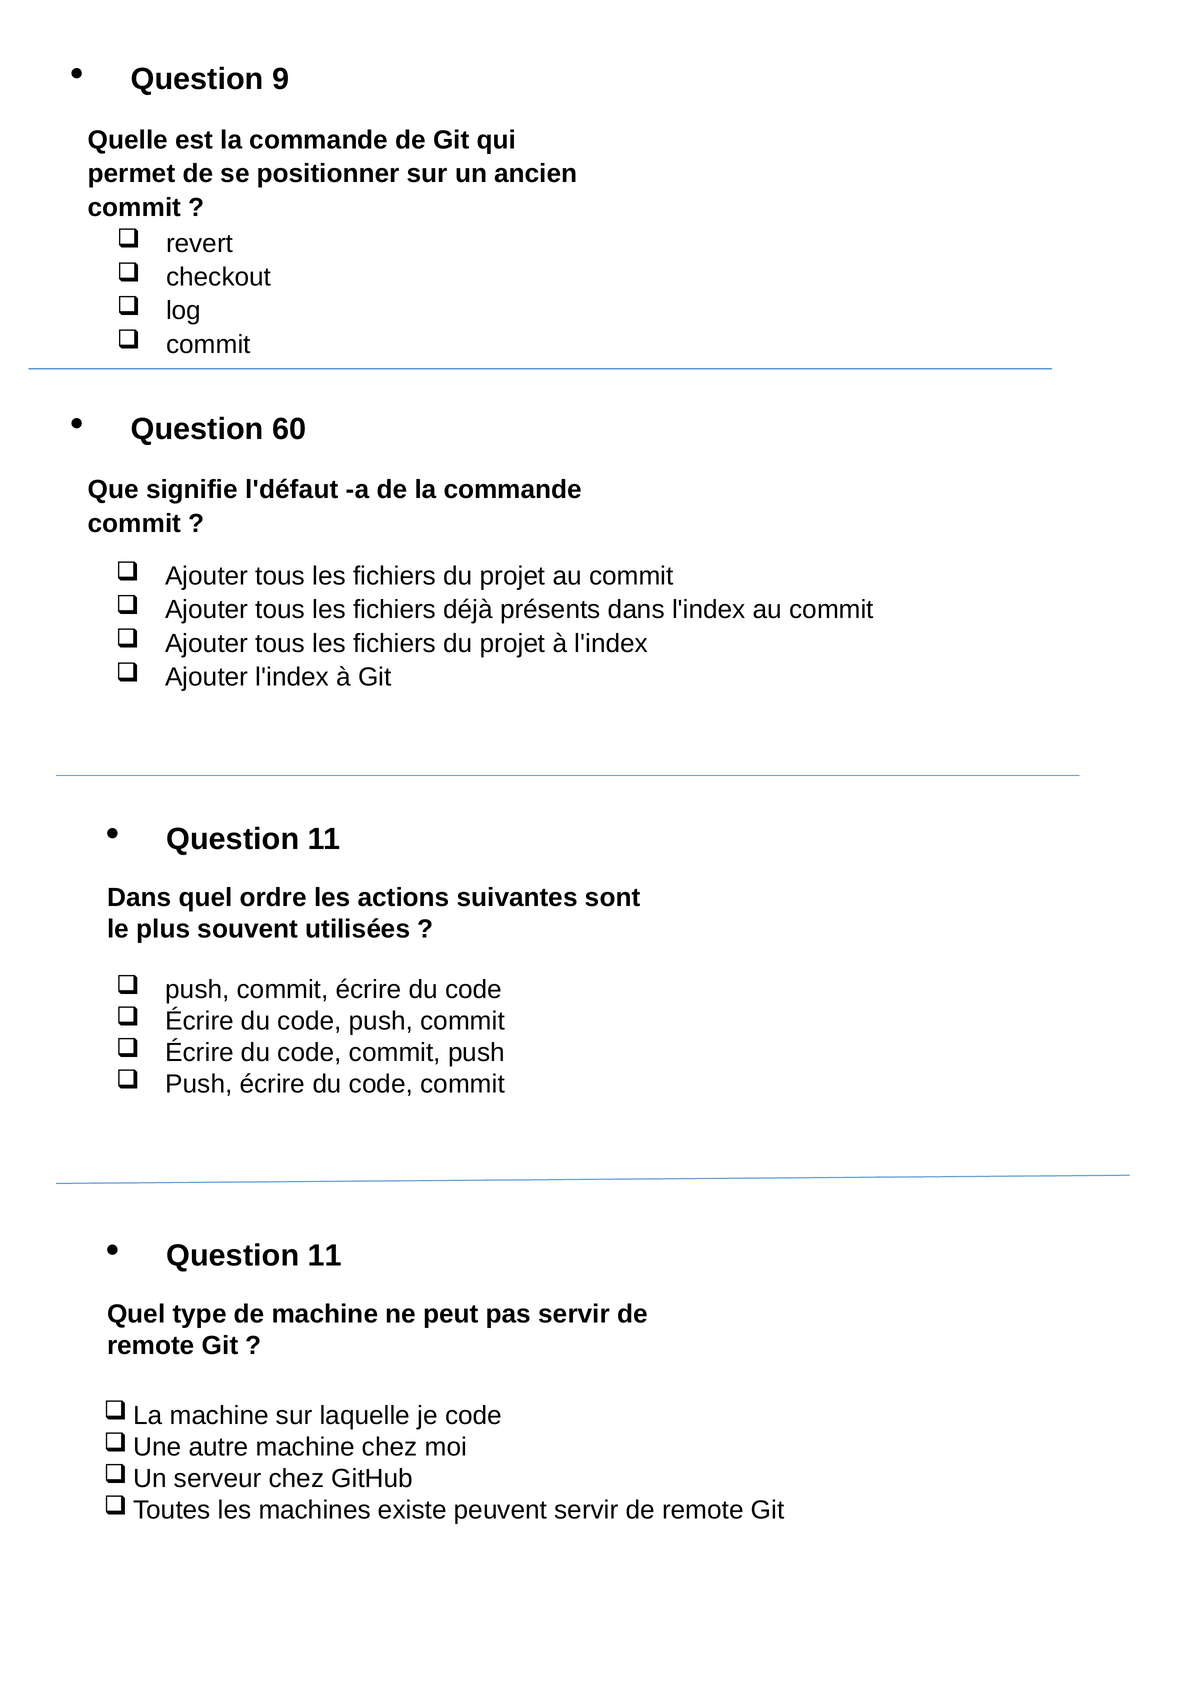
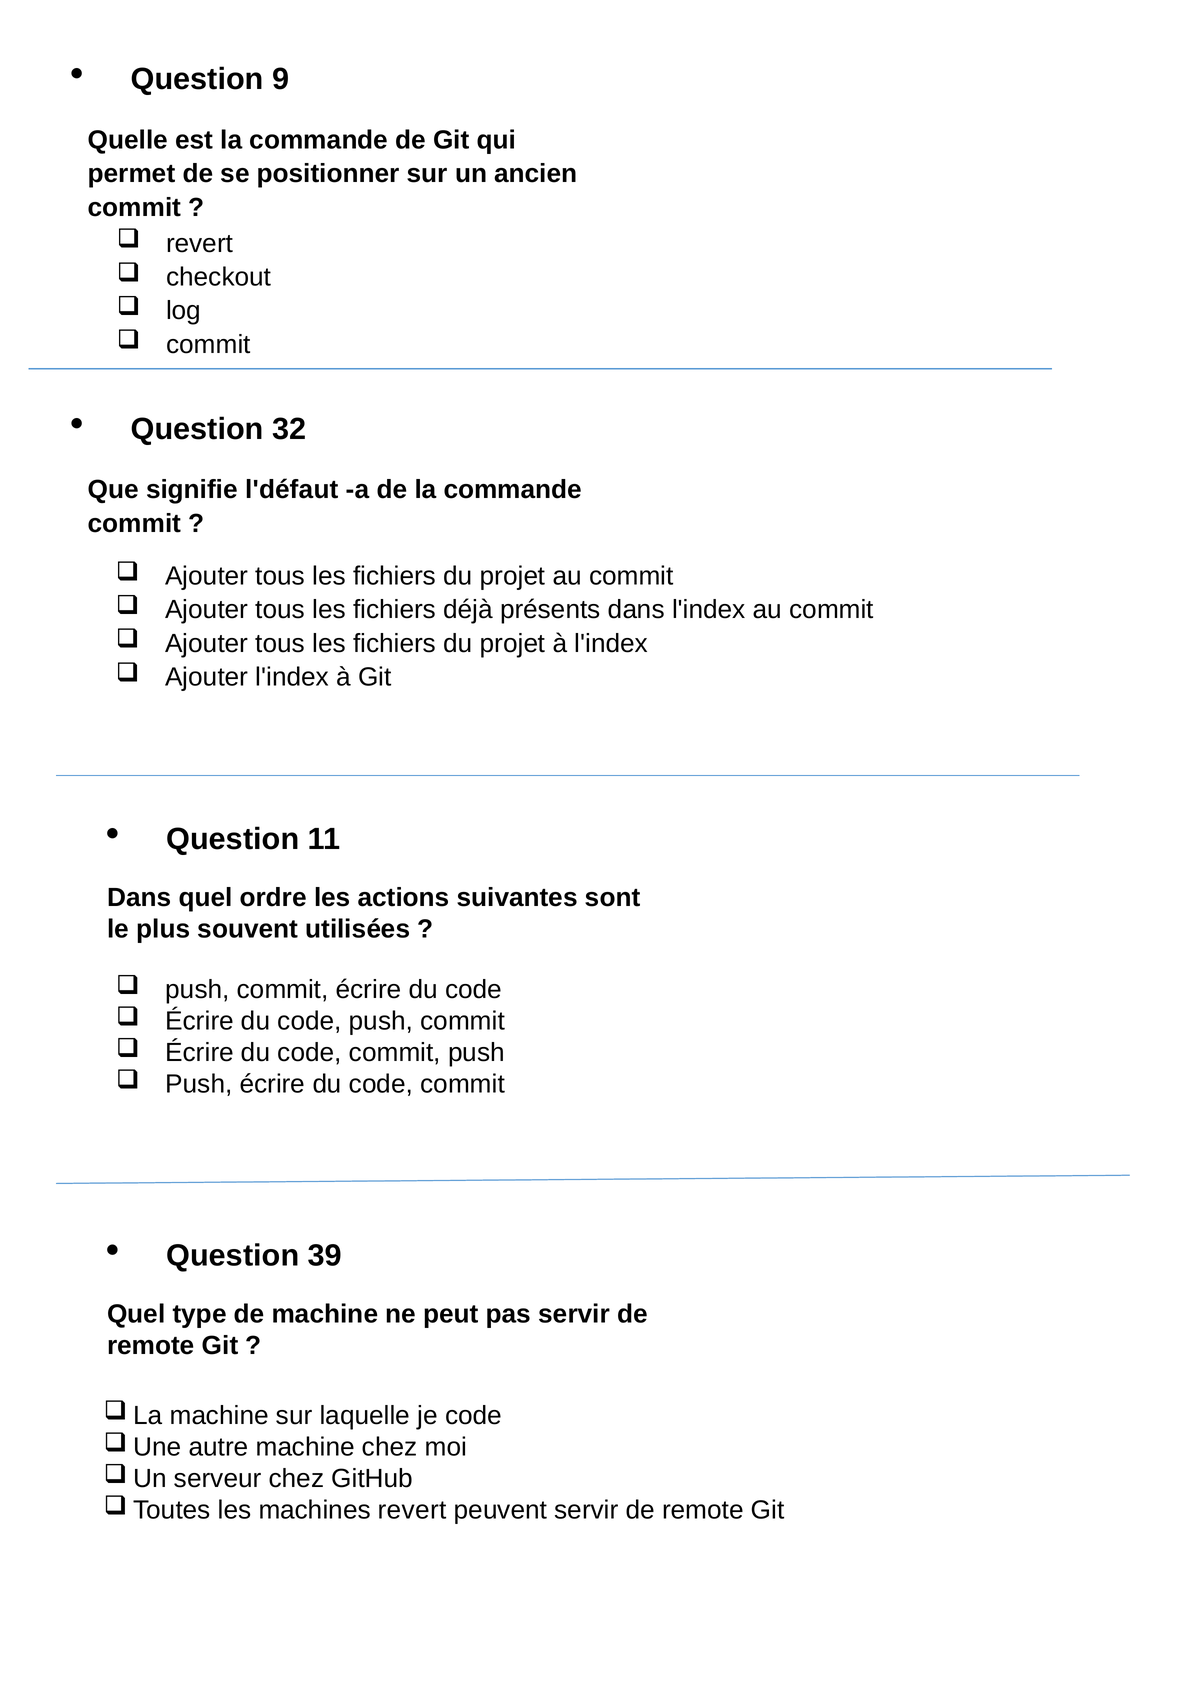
60: 60 -> 32 (289, 429)
11: 11 -> 39 (325, 1255)
machines existe: existe -> revert (412, 1510)
